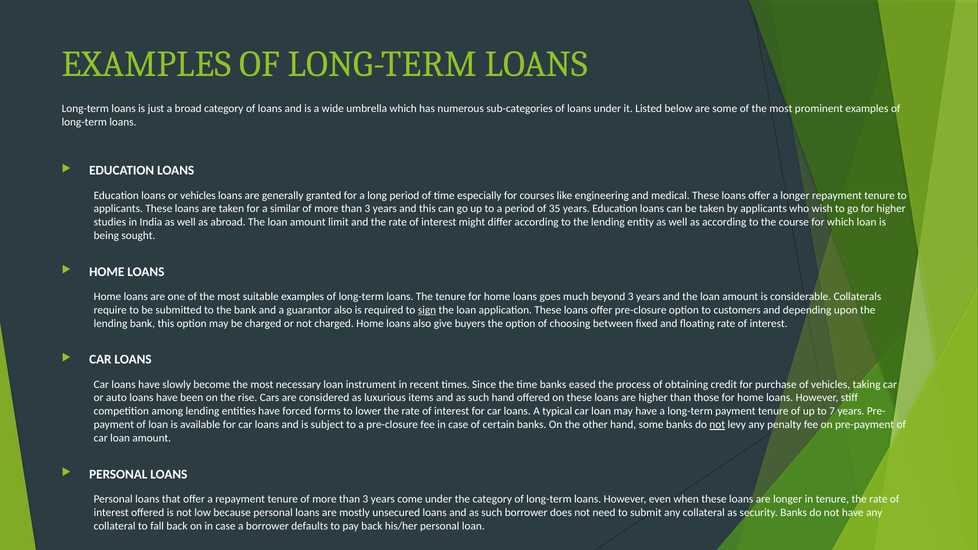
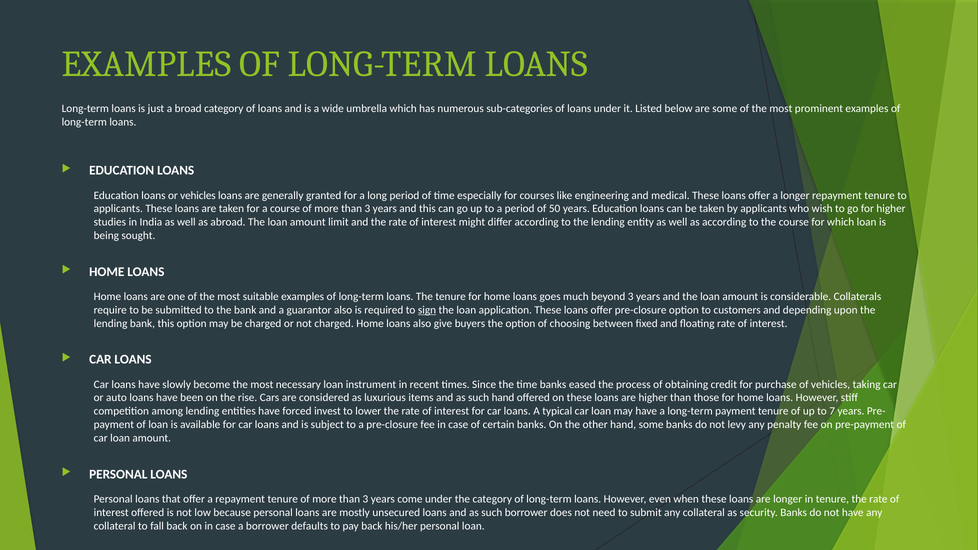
a similar: similar -> course (285, 209)
35: 35 -> 50 (555, 209)
forms: forms -> invest (327, 411)
not underline: present -> none (717, 425)
